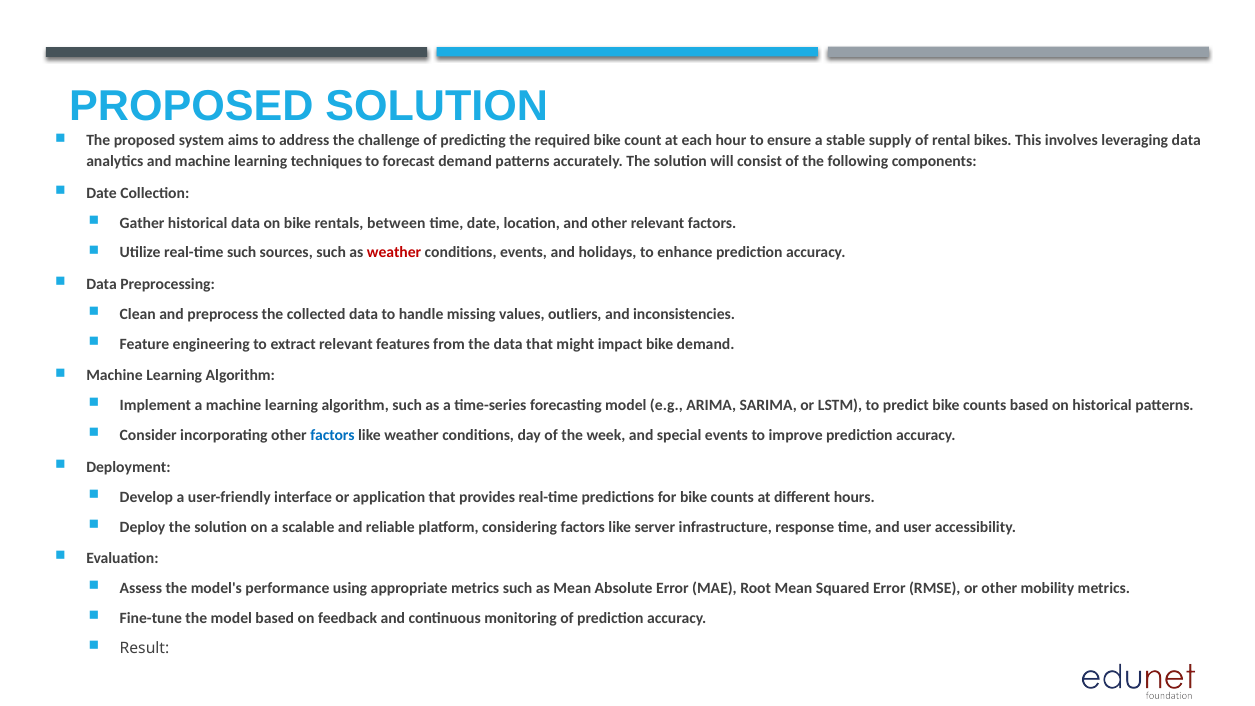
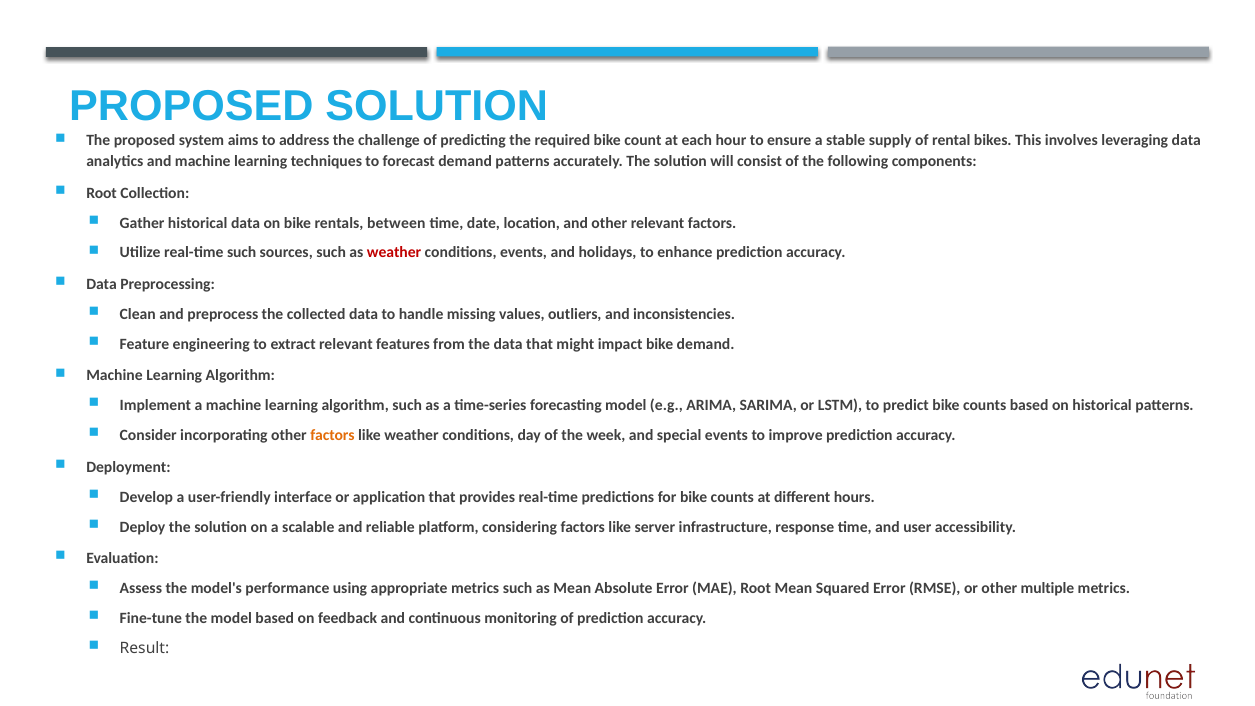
Date: Date -> Root (102, 193)
factors colour: blue -> orange (333, 435)
mobility: mobility -> multiple (1047, 588)
